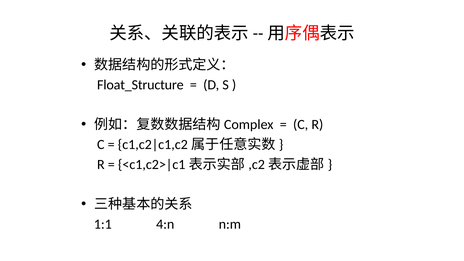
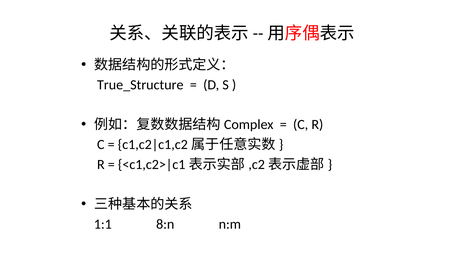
Float_Structure: Float_Structure -> True_Structure (140, 85)
4:n: 4:n -> 8:n (165, 224)
